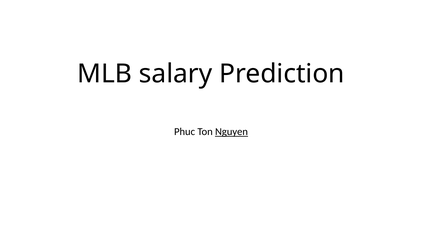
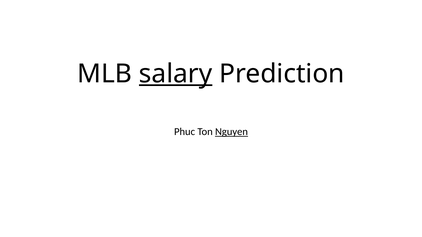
salary underline: none -> present (176, 74)
